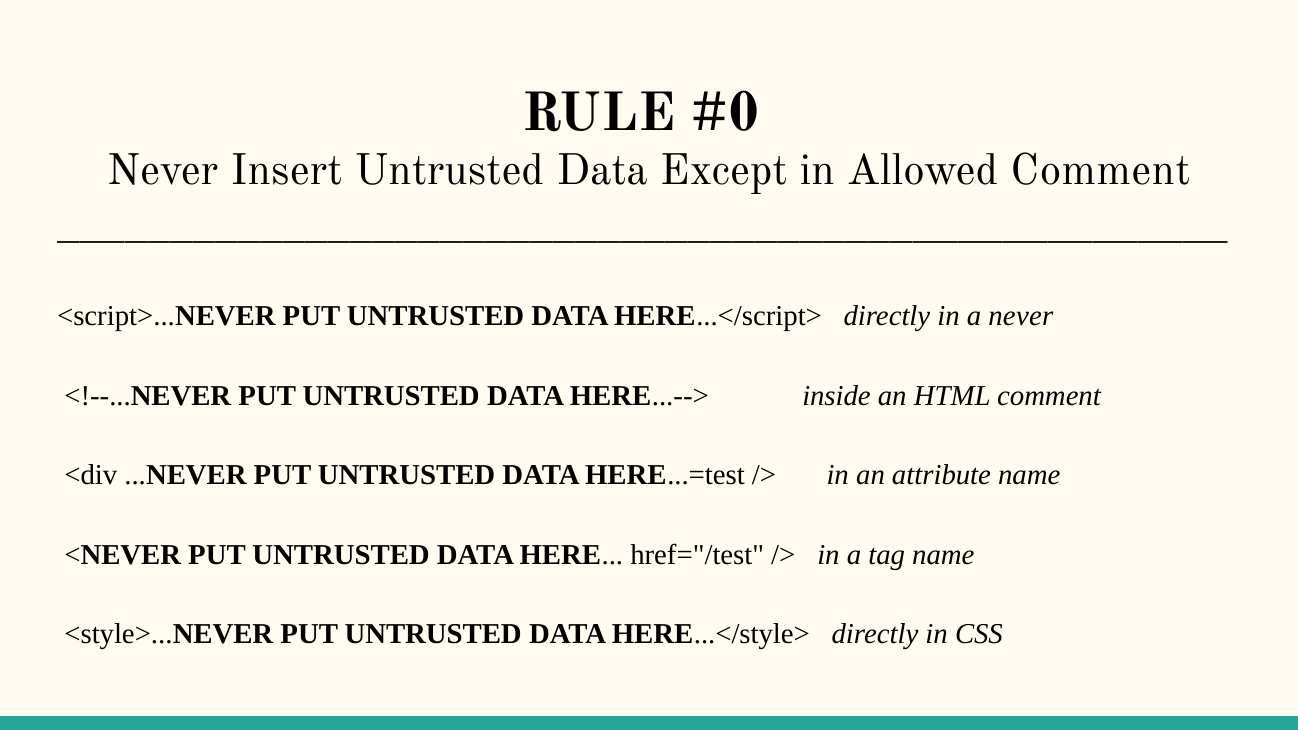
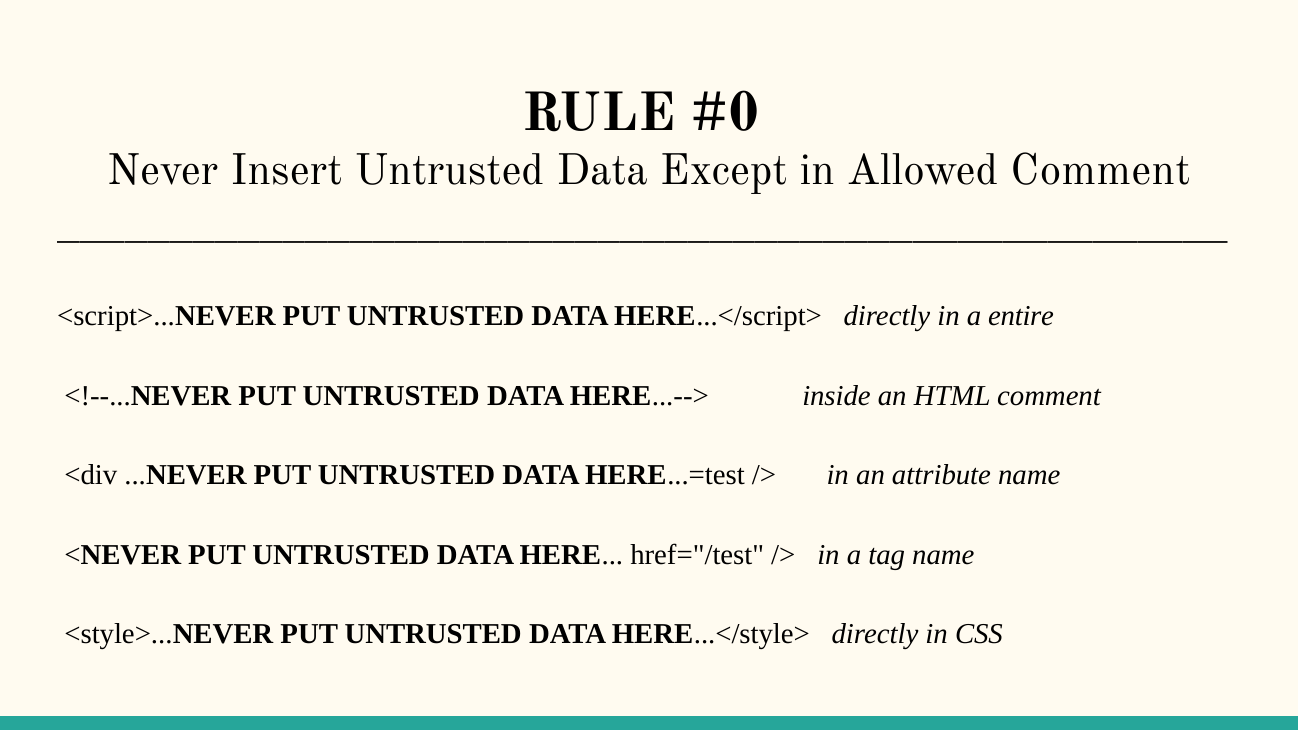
a never: never -> entire (1021, 316)
